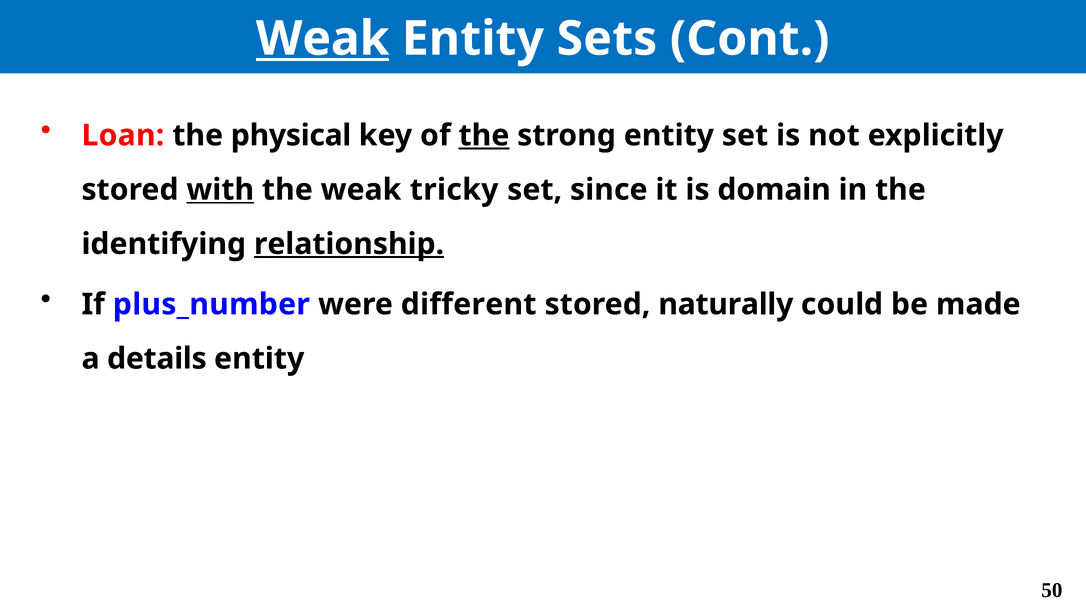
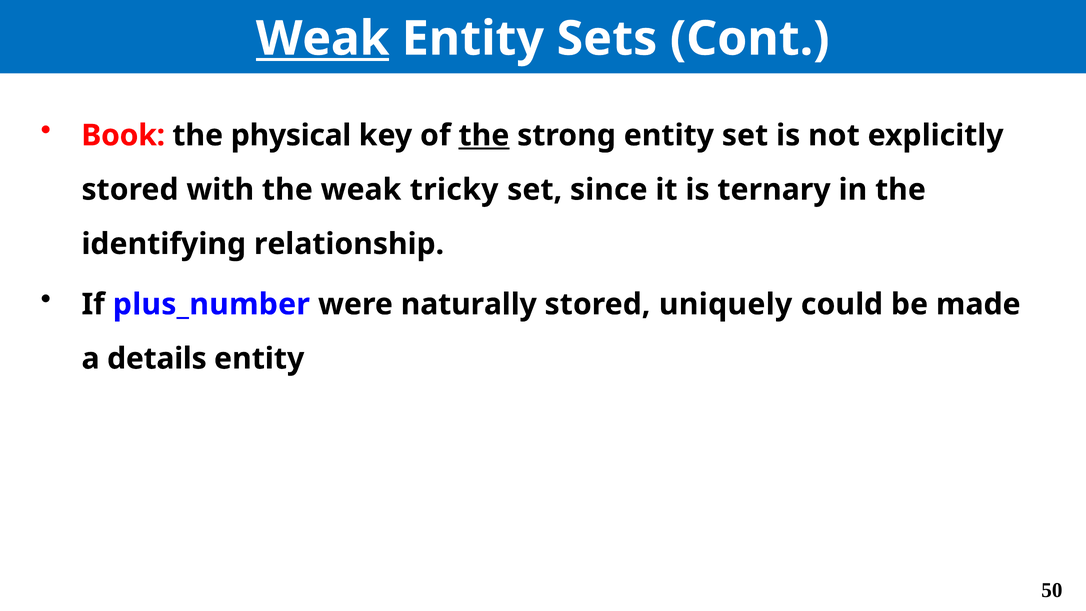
Loan: Loan -> Book (123, 135)
with underline: present -> none (220, 190)
domain: domain -> ternary (774, 190)
relationship underline: present -> none (349, 244)
different: different -> naturally (469, 304)
naturally: naturally -> uniquely (726, 304)
